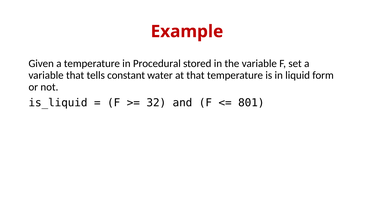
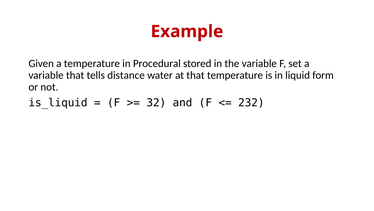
constant: constant -> distance (126, 75)
801: 801 -> 232 (251, 102)
